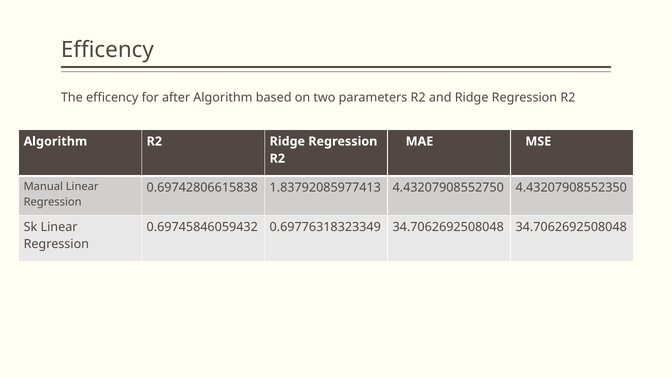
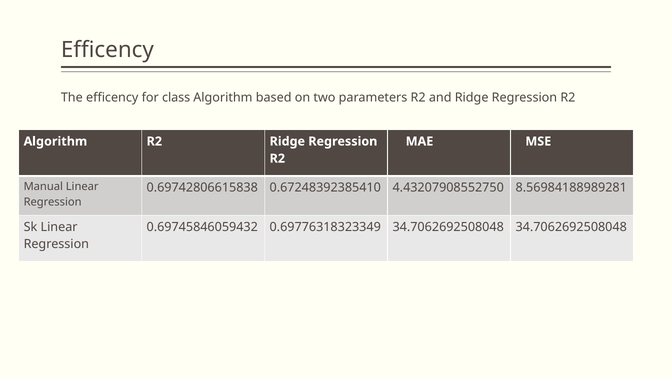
after: after -> class (176, 97)
1.83792085977413: 1.83792085977413 -> 0.67248392385410 (325, 188)
4.43207908552350: 4.43207908552350 -> 8.56984188989281 (571, 188)
